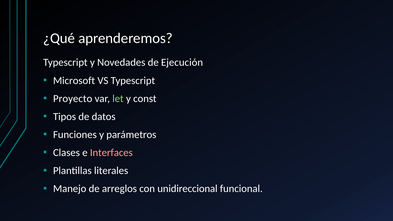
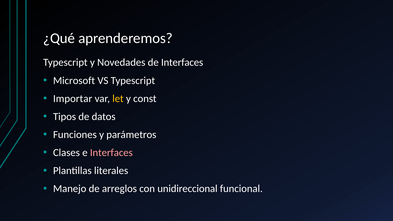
de Ejecución: Ejecución -> Interfaces (182, 63)
Proyecto: Proyecto -> Importar (73, 99)
let colour: light green -> yellow (118, 99)
